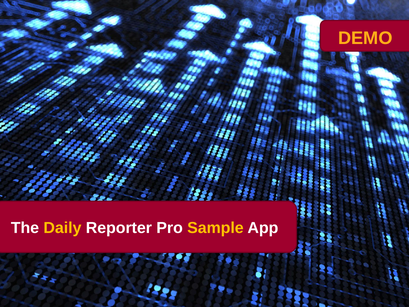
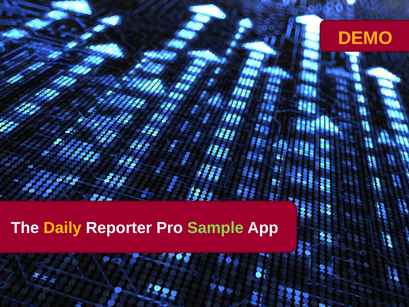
Sample colour: yellow -> light green (215, 228)
